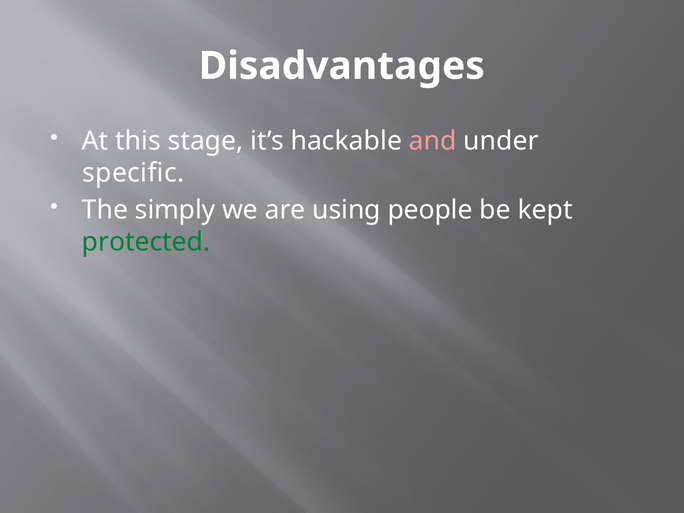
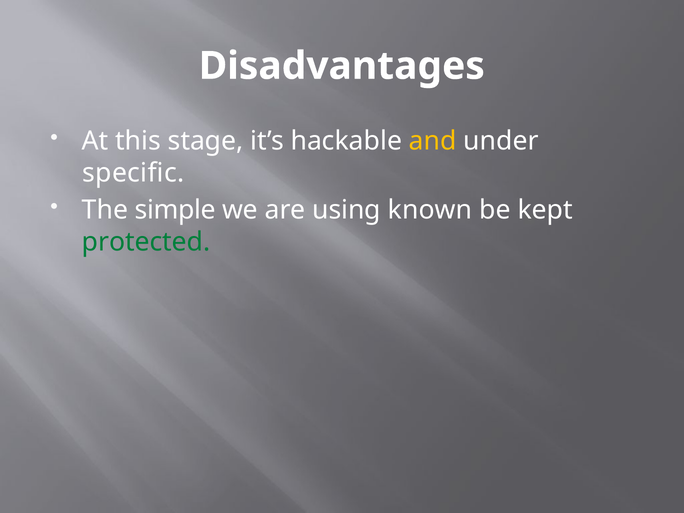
and colour: pink -> yellow (433, 141)
simply: simply -> simple (175, 210)
people: people -> known (430, 210)
